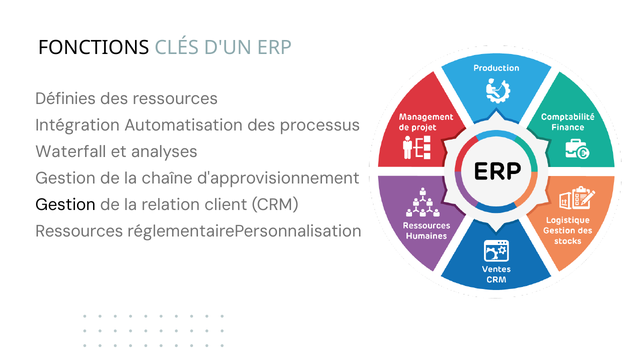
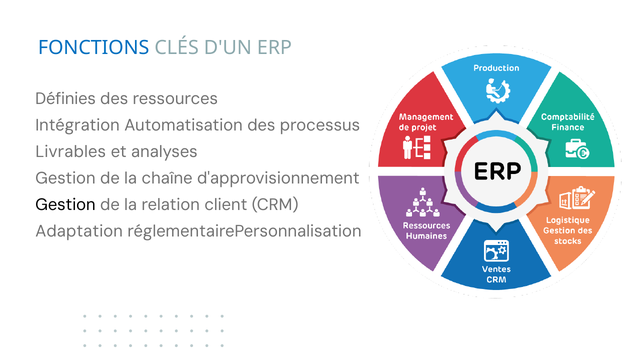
FONCTIONS colour: black -> blue (94, 48)
Waterfall: Waterfall -> Livrables (71, 152)
Ressources: Ressources -> Adaptation (79, 231)
